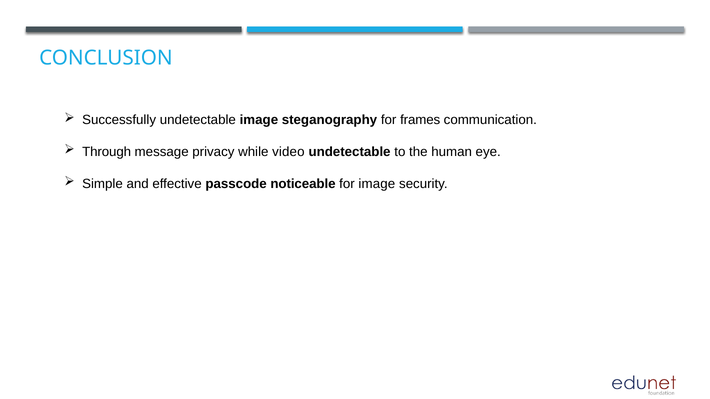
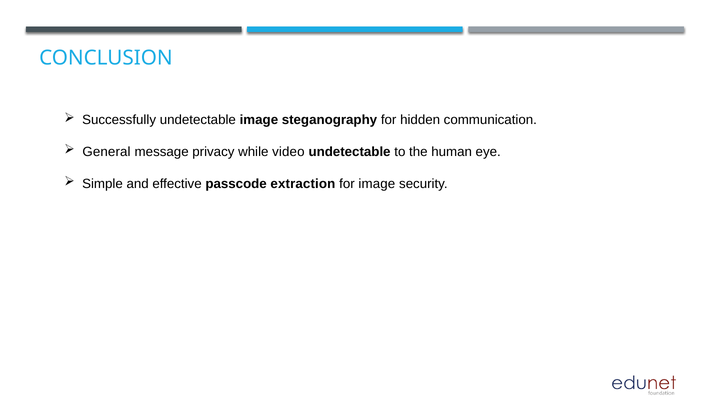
frames: frames -> hidden (420, 120)
Through: Through -> General (107, 152)
noticeable: noticeable -> extraction (303, 184)
